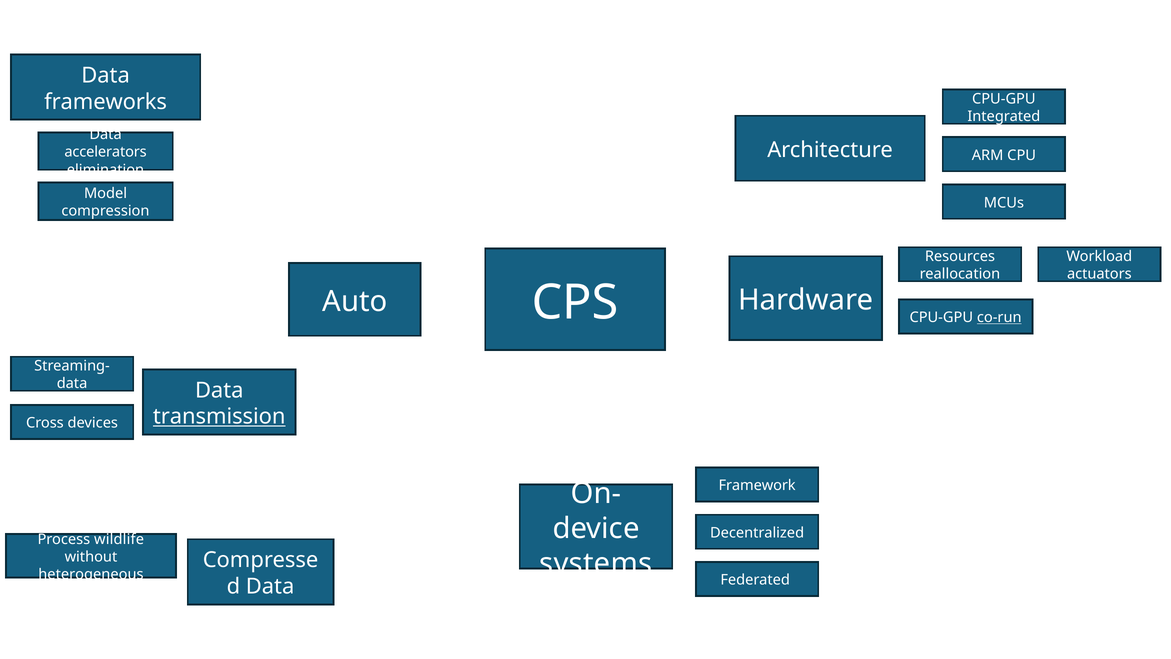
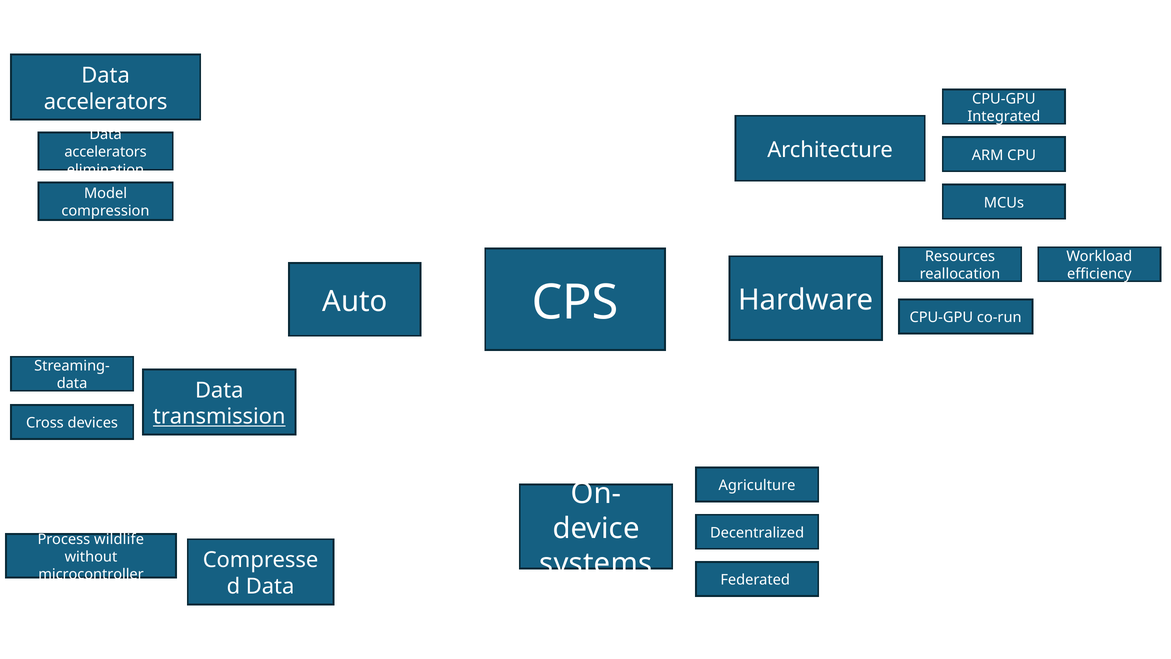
frameworks: frameworks -> accelerators (106, 102)
actuators: actuators -> efficiency (1099, 274)
co-run underline: present -> none (999, 317)
Framework: Framework -> Agriculture (757, 485)
heterogeneous: heterogeneous -> microcontroller (91, 574)
